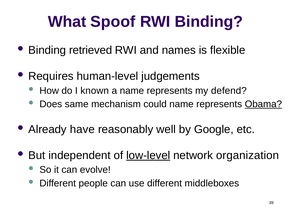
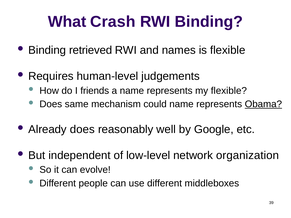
Spoof: Spoof -> Crash (113, 22)
known: known -> friends (95, 91)
my defend: defend -> flexible (229, 91)
Already have: have -> does (82, 129)
low-level underline: present -> none (148, 156)
